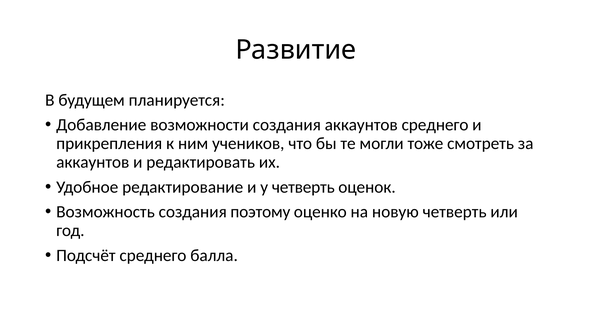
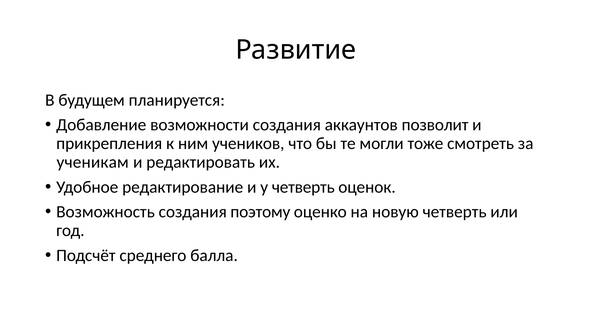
аккаунтов среднего: среднего -> позволит (435, 125)
аккаунтов: аккаунтов -> ученикам (93, 162)
